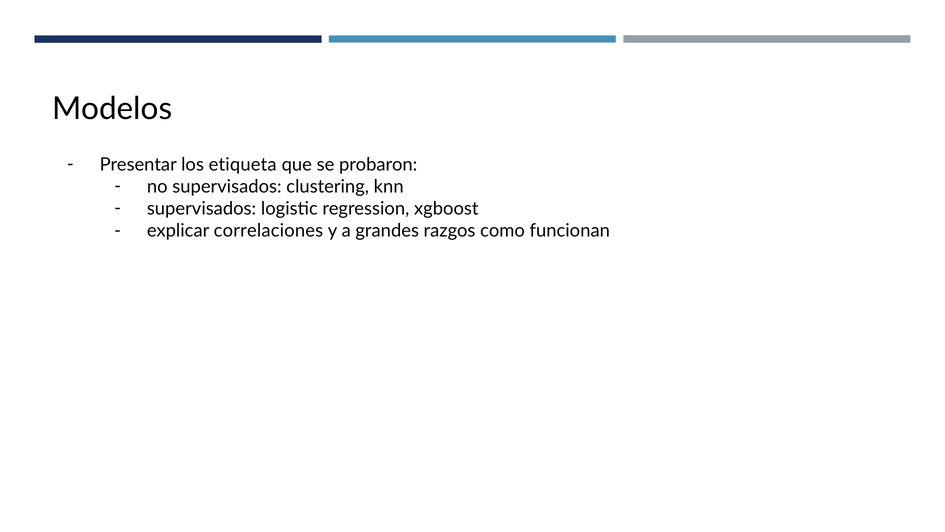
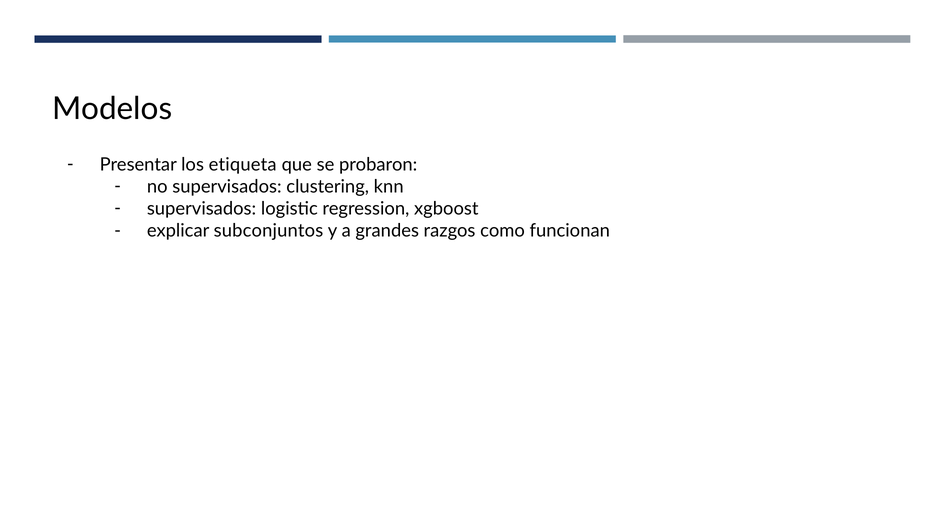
correlaciones: correlaciones -> subconjuntos (268, 231)
